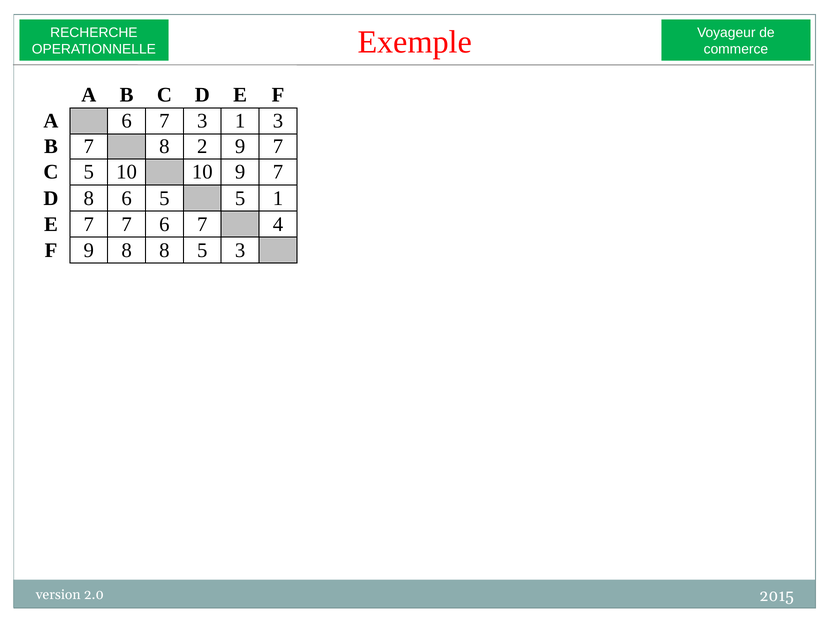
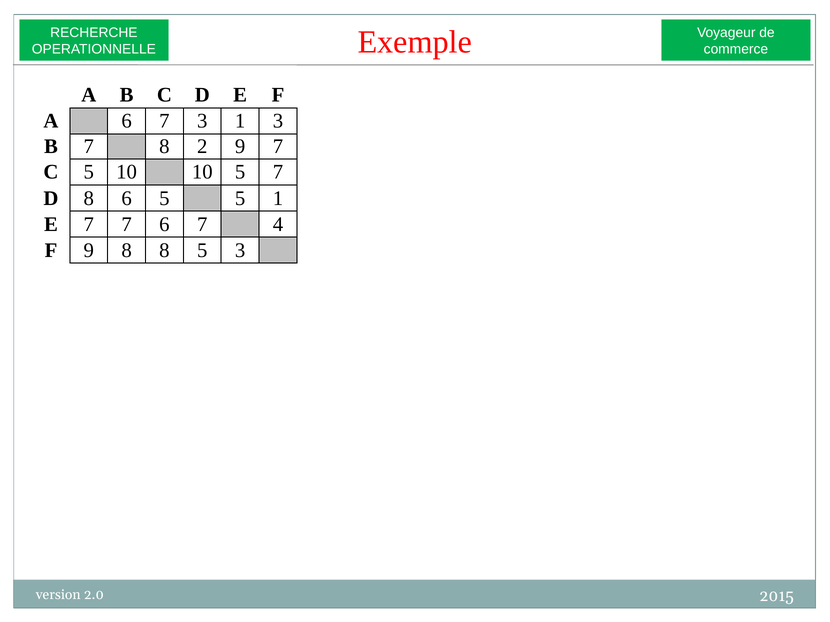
10 9: 9 -> 5 (240, 172)
